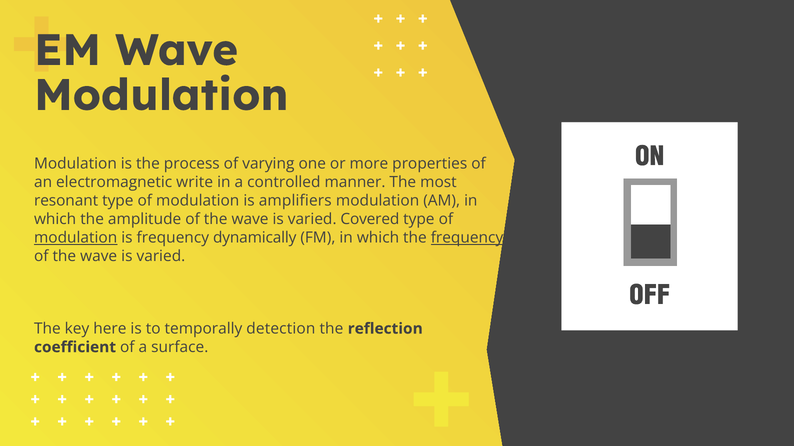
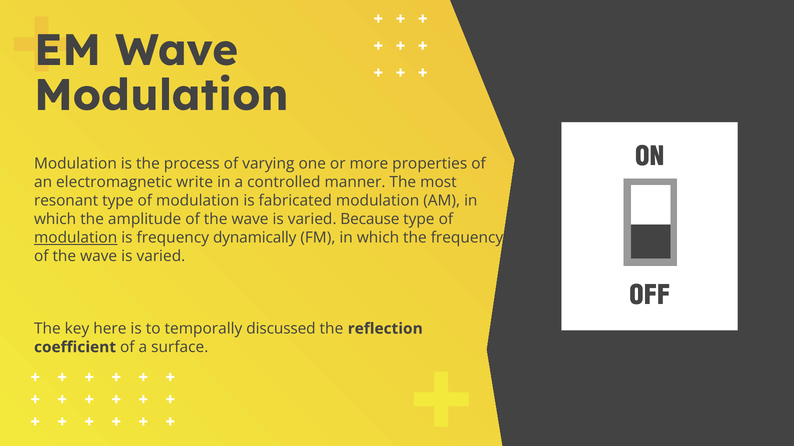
amplifiers: amplifiers -> fabricated (295, 201)
Covered: Covered -> Because (370, 220)
frequency underline: present -> none (467, 238)
detection: detection -> discussed (281, 329)
